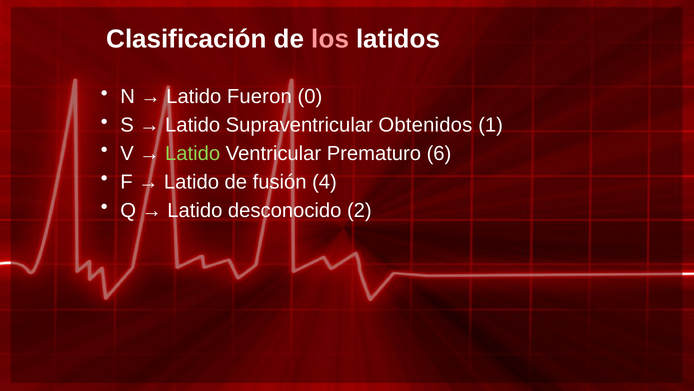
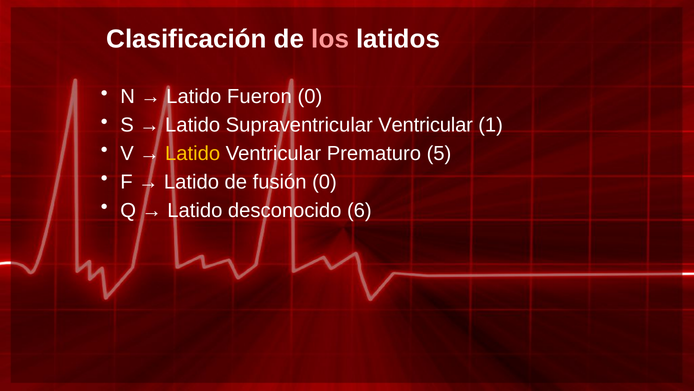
Supraventricular Obtenidos: Obtenidos -> Ventricular (426, 125)
Latido colour: light green -> yellow (193, 153)
6: 6 -> 5 (439, 153)
fusión 4: 4 -> 0 (324, 182)
2: 2 -> 6 (359, 210)
